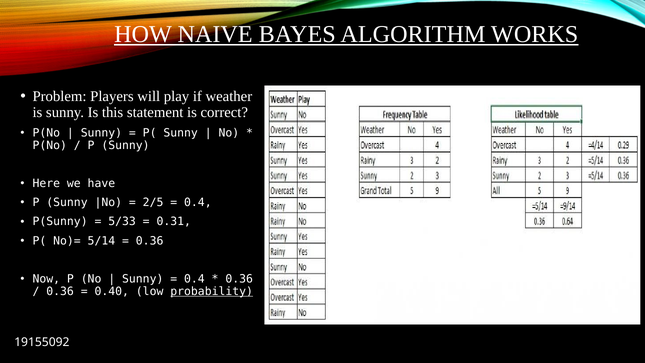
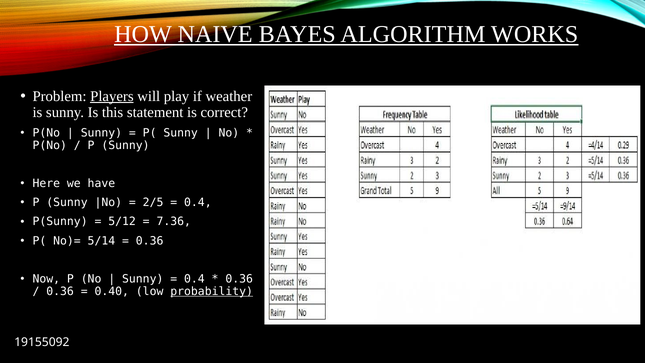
Players underline: none -> present (112, 96)
5/33: 5/33 -> 5/12 (122, 222)
0.31: 0.31 -> 7.36 (174, 222)
